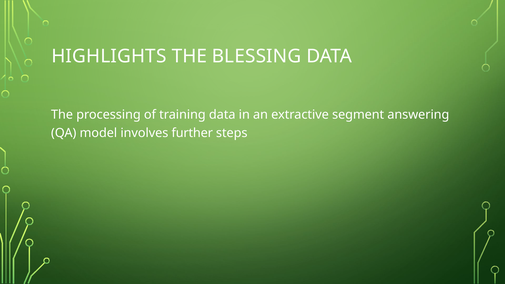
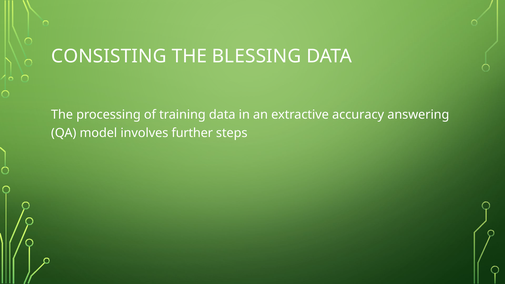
HIGHLIGHTS: HIGHLIGHTS -> CONSISTING (109, 56)
segment: segment -> accuracy (358, 115)
